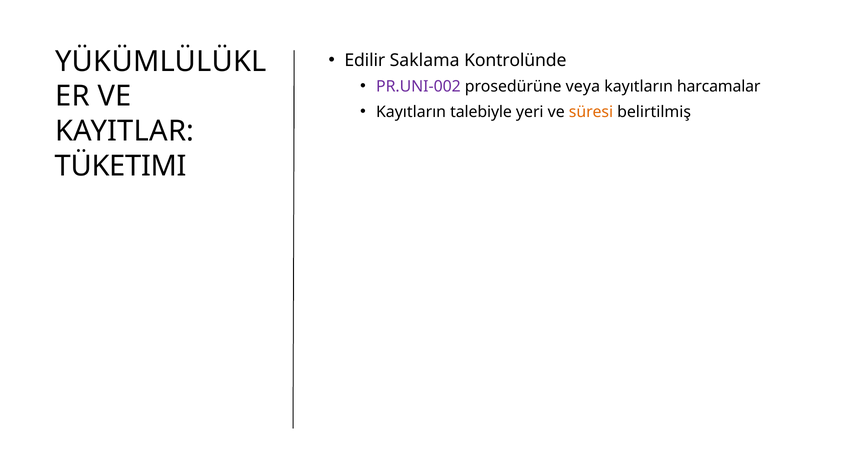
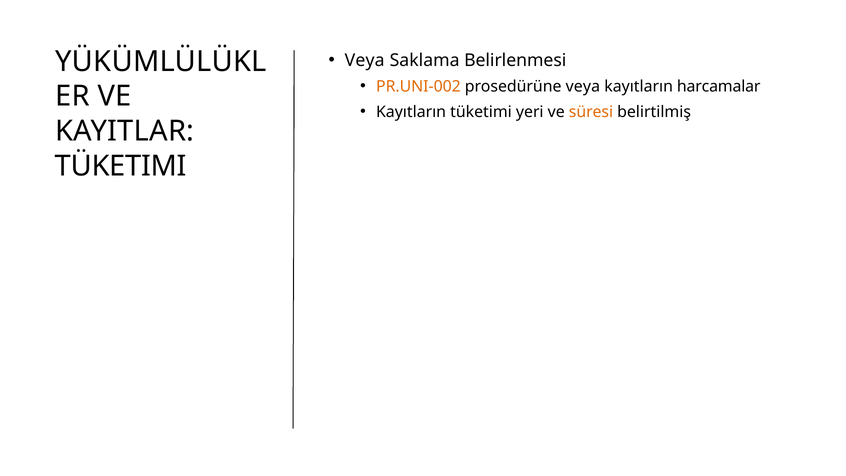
Edilir: Edilir -> Veya (365, 60)
Kontrolünde: Kontrolünde -> Belirlenmesi (515, 60)
PR.UNI-002 colour: purple -> orange (418, 87)
Kayıtların talebiyle: talebiyle -> tüketimi (481, 112)
